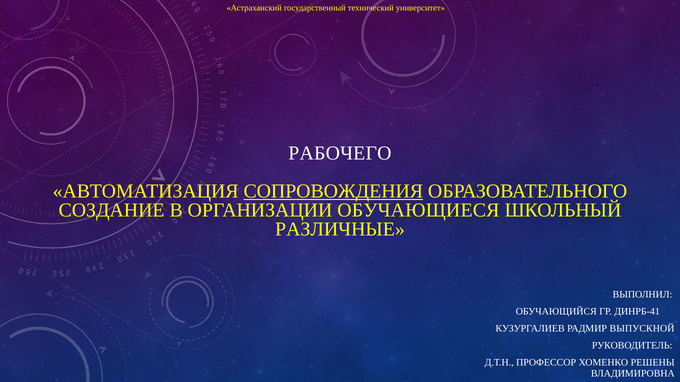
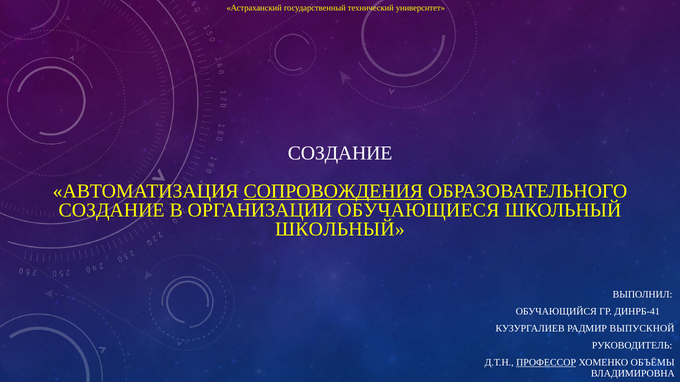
РАБОЧЕГО: РАБОЧЕГО -> СОЗДАНИЕ (340, 153)
РАЗЛИЧНЫЕ: РАЗЛИЧНЫЕ -> ШКОЛЬНЫЙ (340, 229)
ПРОФЕССОР underline: none -> present (546, 363)
РЕШЕНЫ: РЕШЕНЫ -> ОБЪЁМЫ (653, 363)
